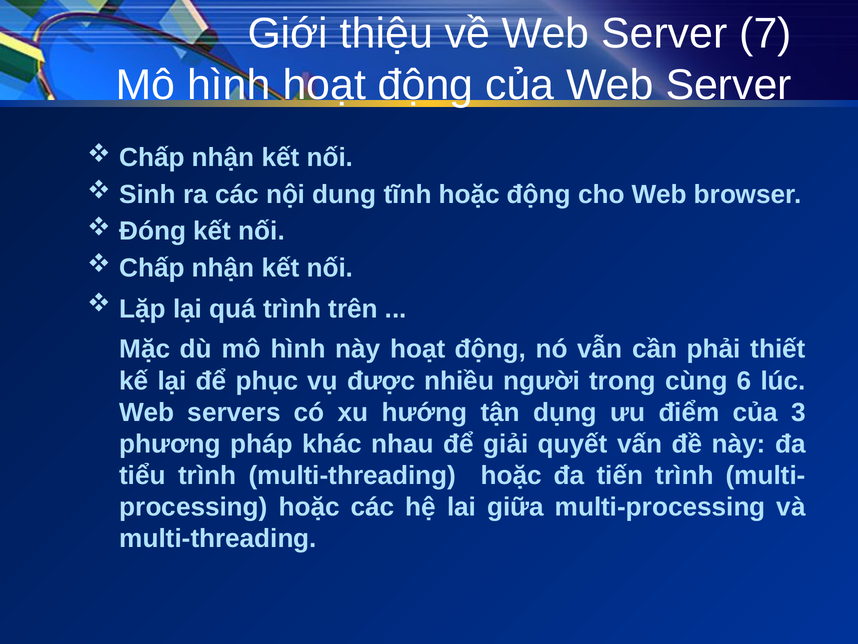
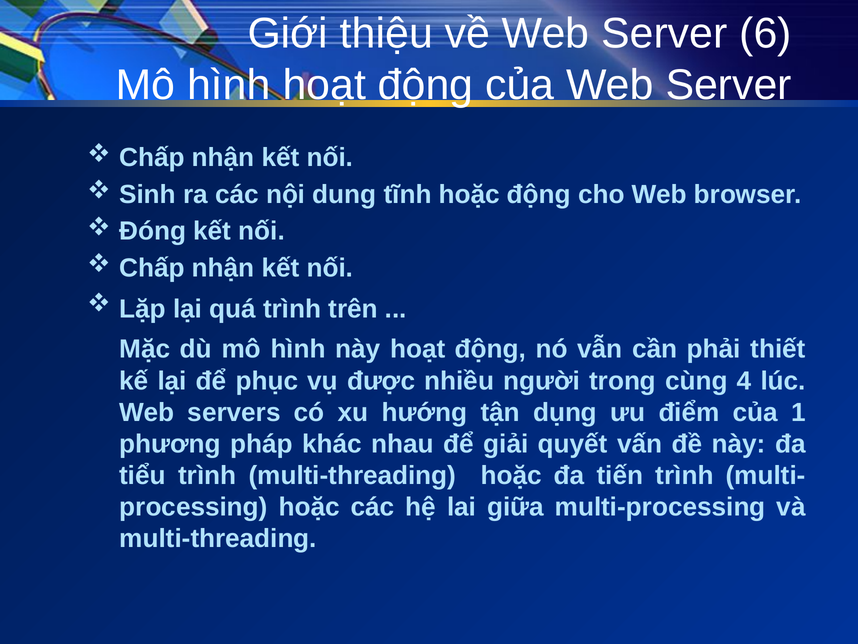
7: 7 -> 6 (766, 34)
6: 6 -> 4 (744, 381)
3: 3 -> 1 (799, 412)
